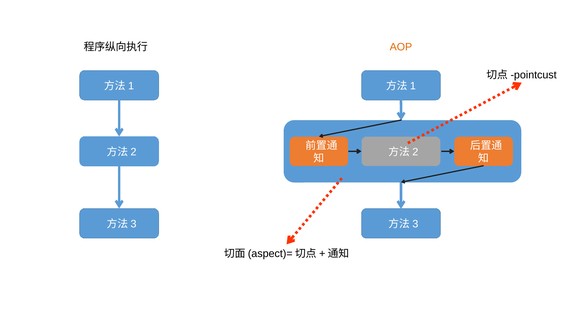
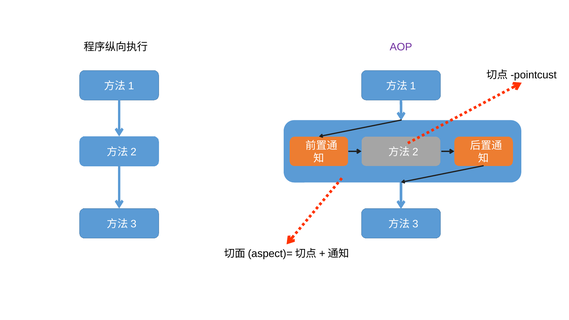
AOP colour: orange -> purple (401, 47)
